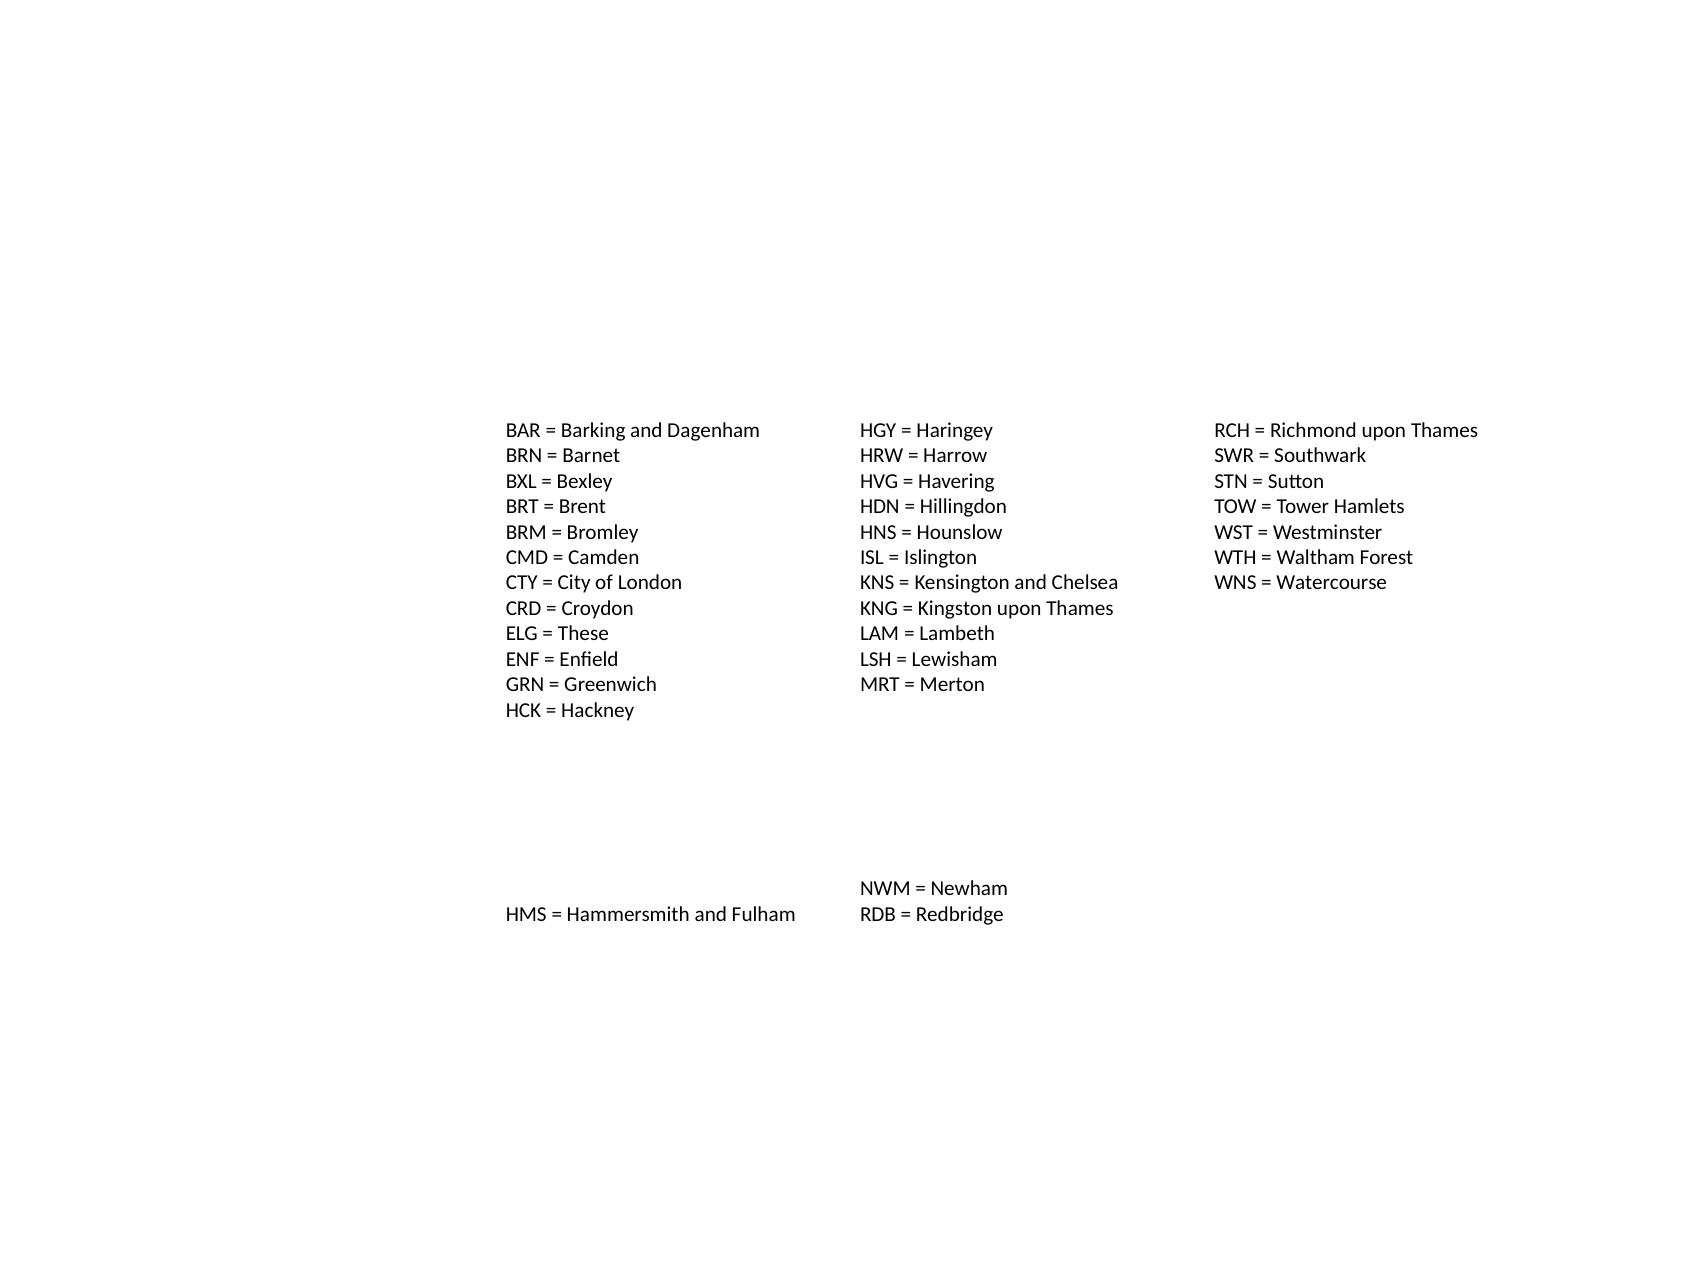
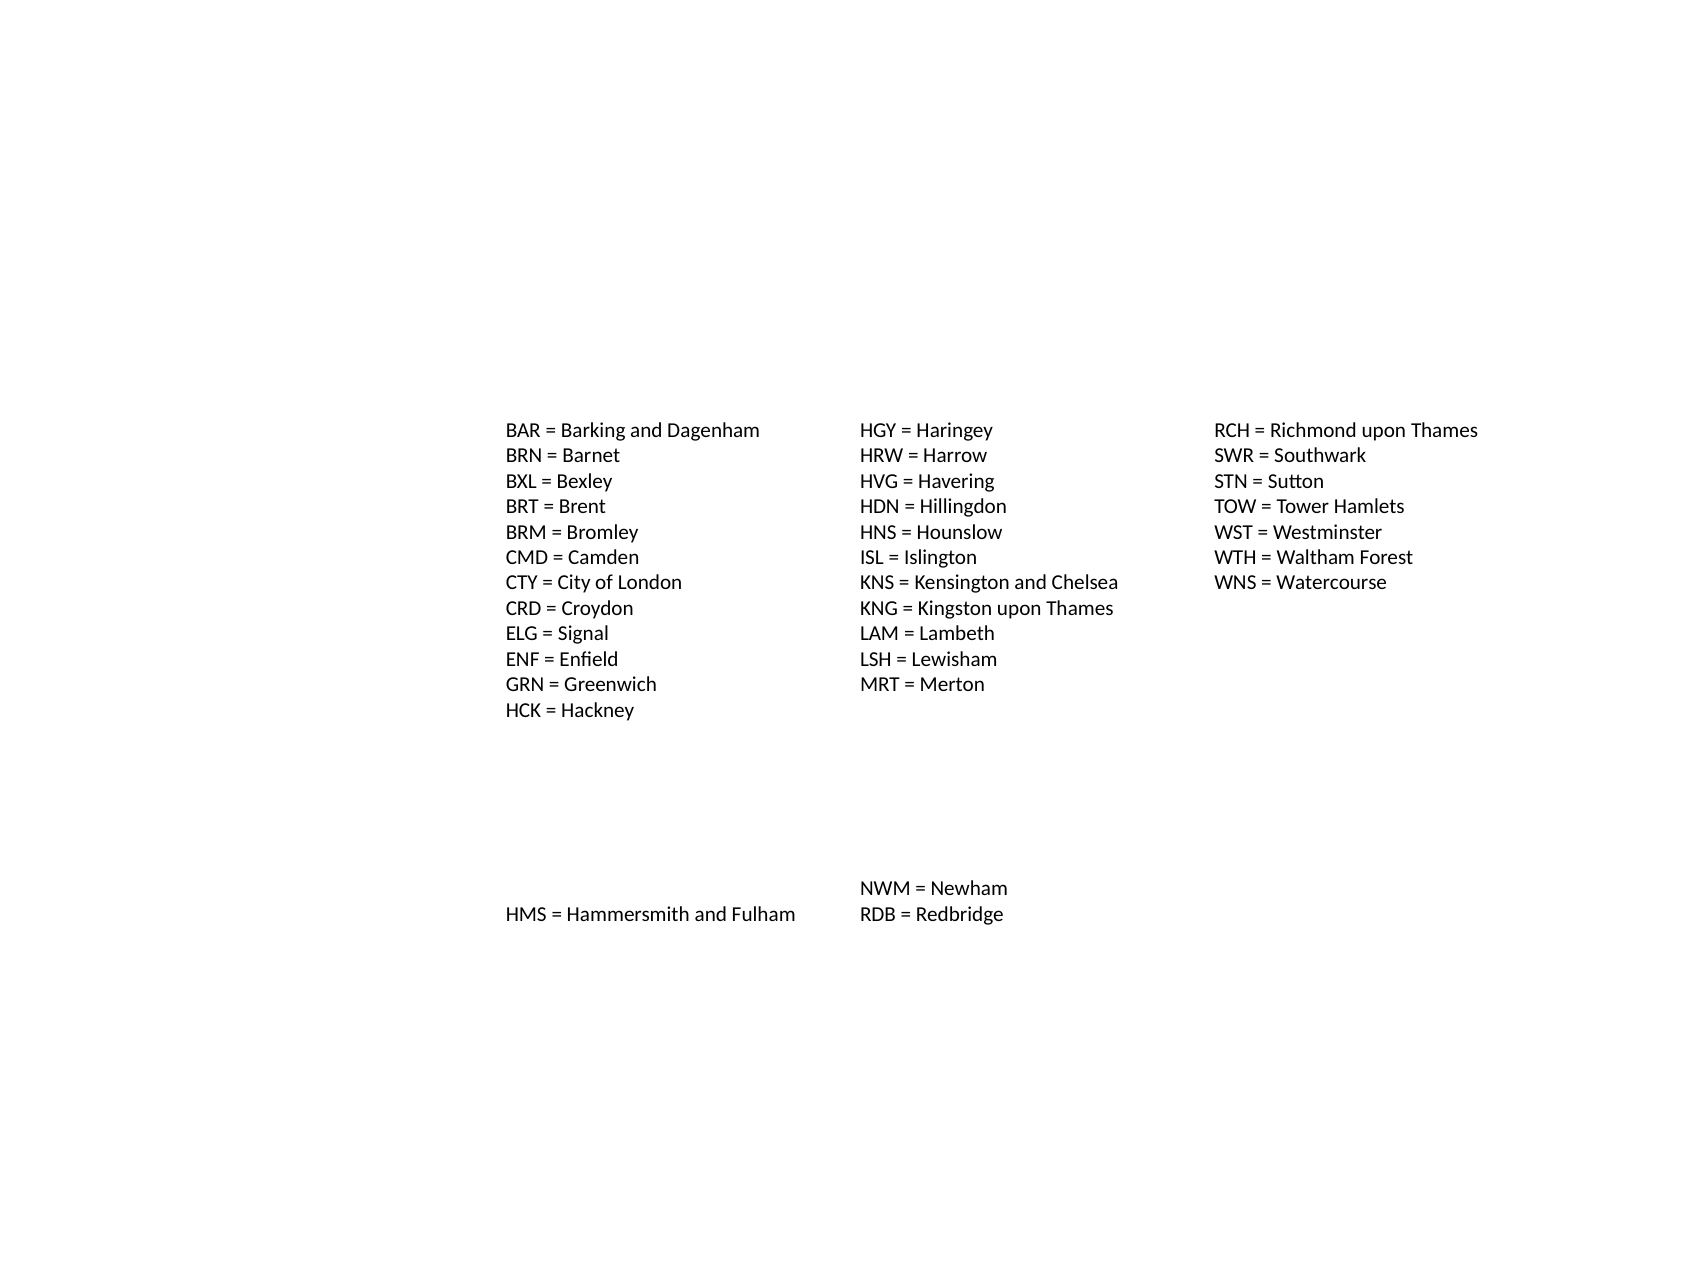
These: These -> Signal (583, 634)
